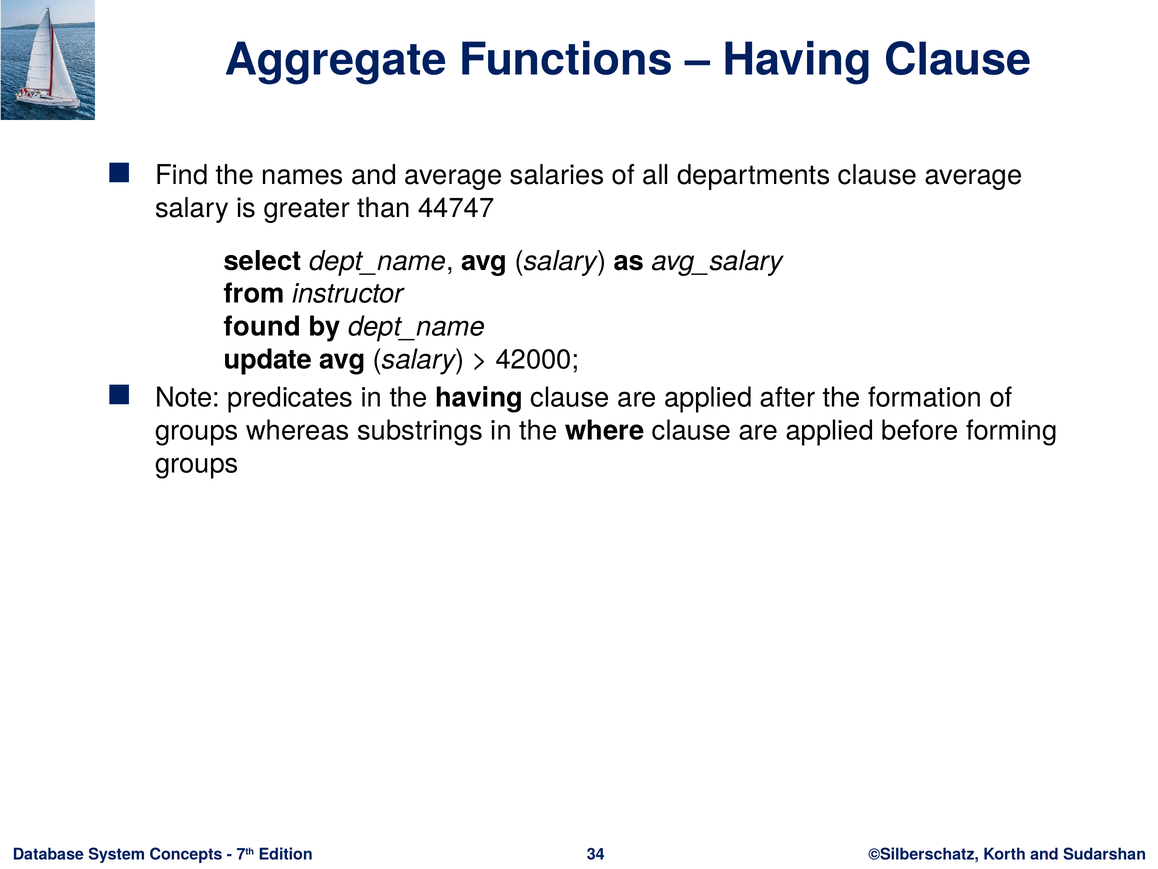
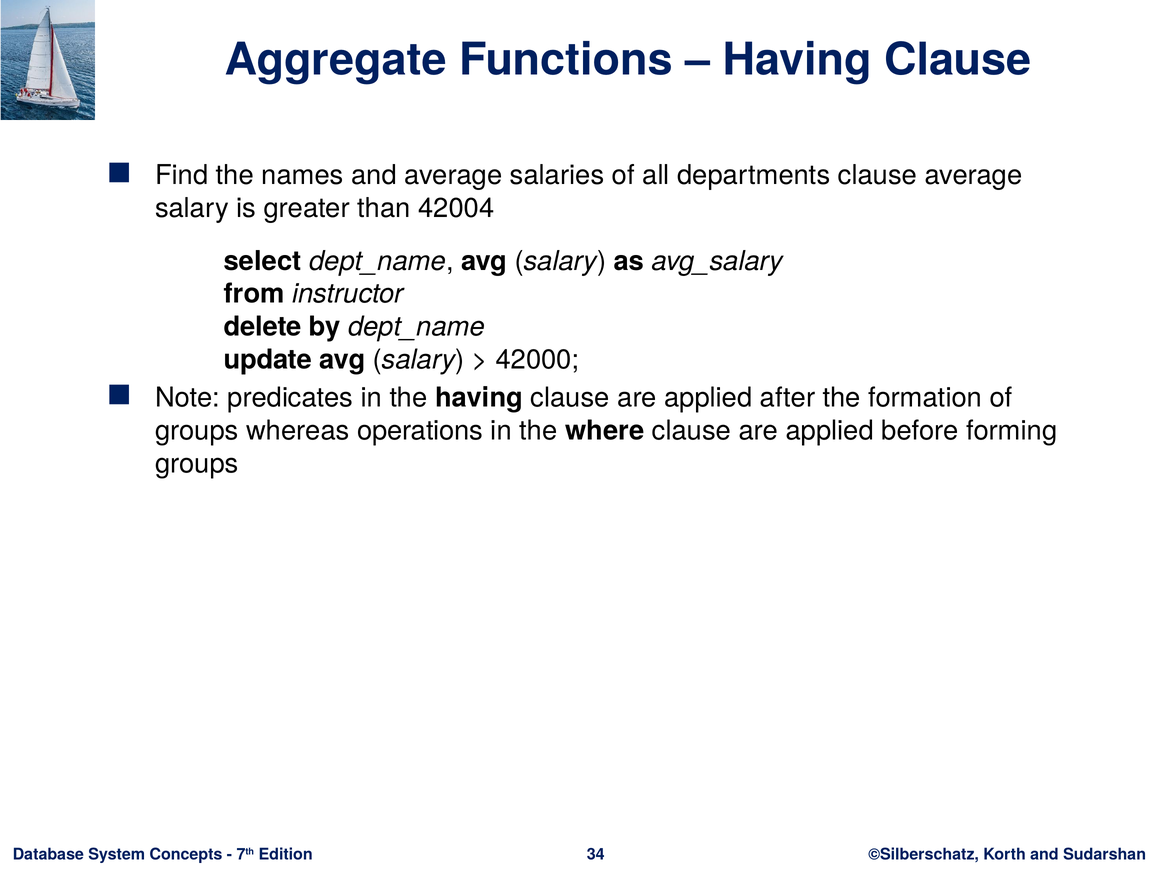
44747: 44747 -> 42004 (456, 208)
found: found -> delete (263, 327)
substrings: substrings -> operations (420, 430)
